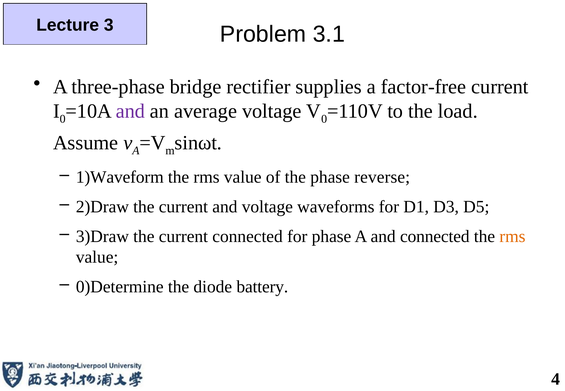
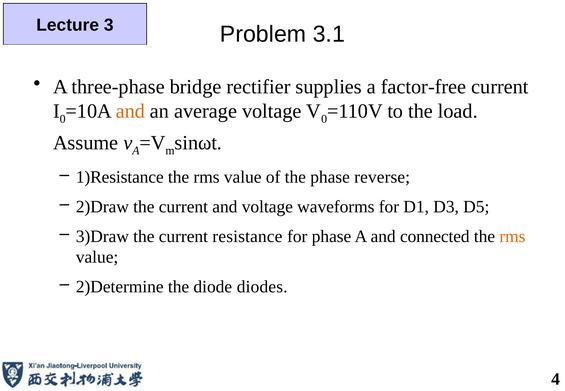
and colour: purple -> orange (130, 111)
1)Waveform: 1)Waveform -> 1)Resistance (120, 177)
current connected: connected -> resistance (247, 236)
0)Determine: 0)Determine -> 2)Determine (120, 287)
battery: battery -> diodes (262, 287)
